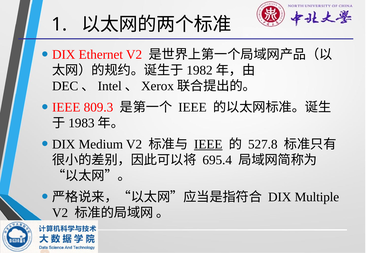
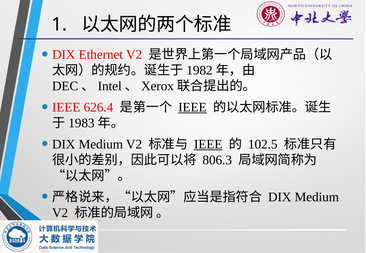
809.3: 809.3 -> 626.4 (98, 107)
IEEE underline: none -> present (192, 107)
527.8: 527.8 -> 102.5 (263, 144)
695.4: 695.4 -> 806.3 (217, 160)
Multiple: Multiple -> Medium (317, 197)
